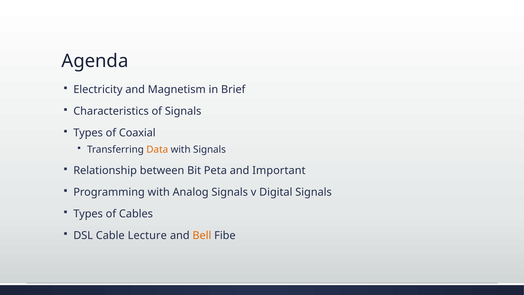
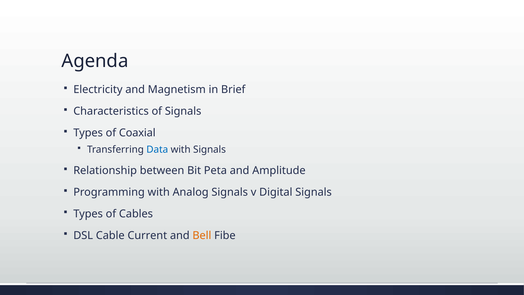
Data colour: orange -> blue (157, 149)
Important: Important -> Amplitude (279, 170)
Lecture: Lecture -> Current (147, 235)
